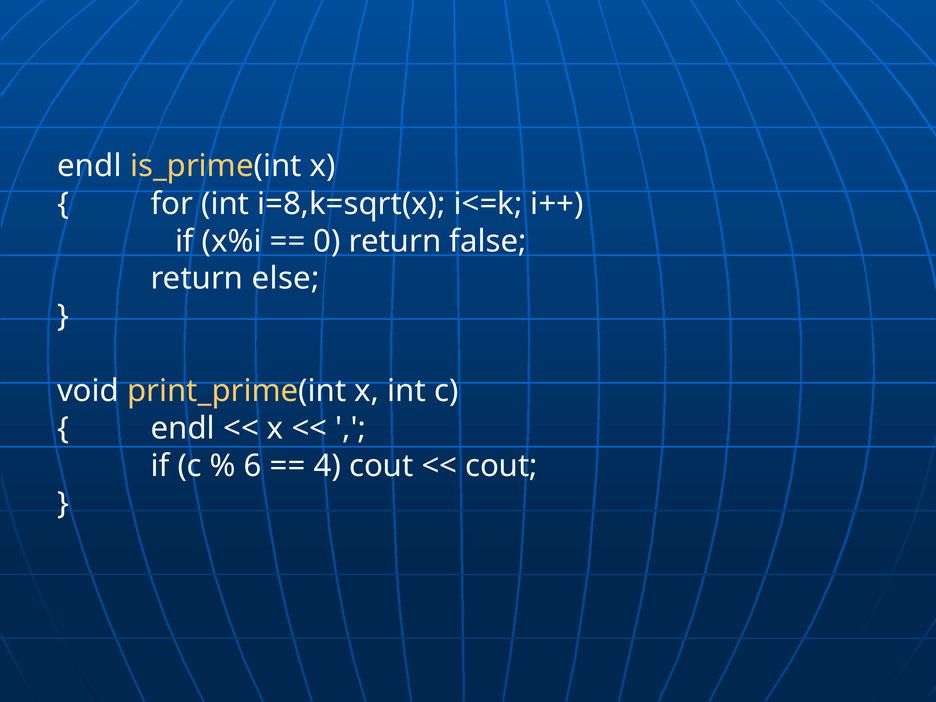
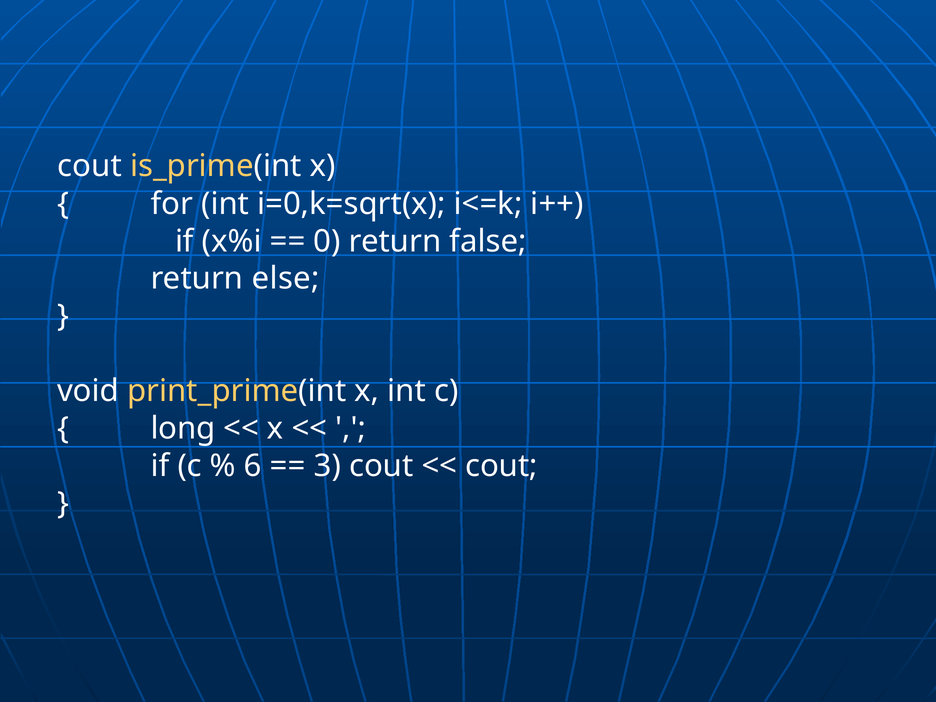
endl: endl -> cout (90, 166)
i=8,k=sqrt(x: i=8,k=sqrt(x -> i=0,k=sqrt(x (351, 204)
endl: endl -> long (183, 428)
4: 4 -> 3 (327, 466)
